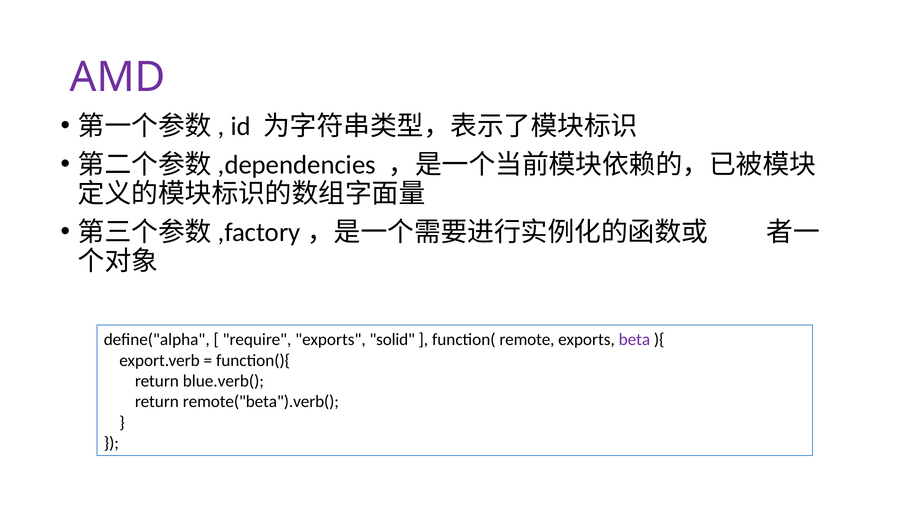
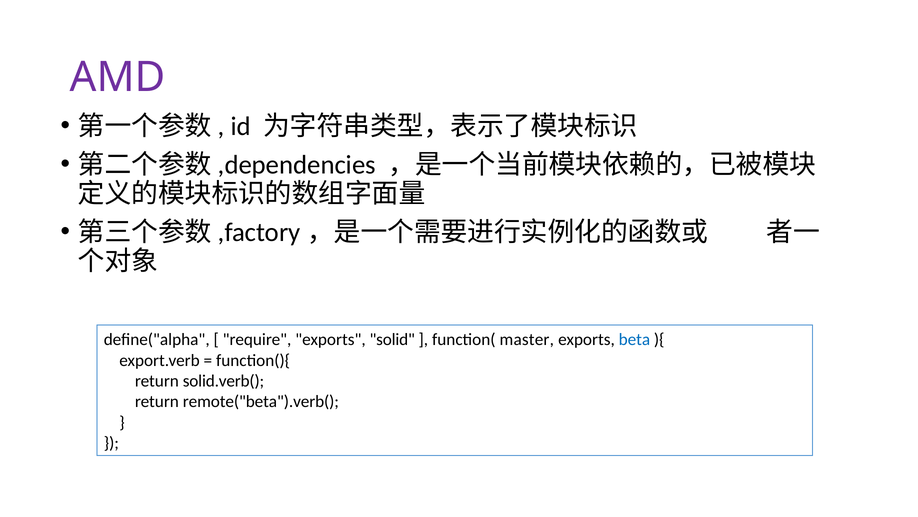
remote: remote -> master (527, 339)
beta colour: purple -> blue (634, 339)
blue.verb(: blue.verb( -> solid.verb( (223, 381)
